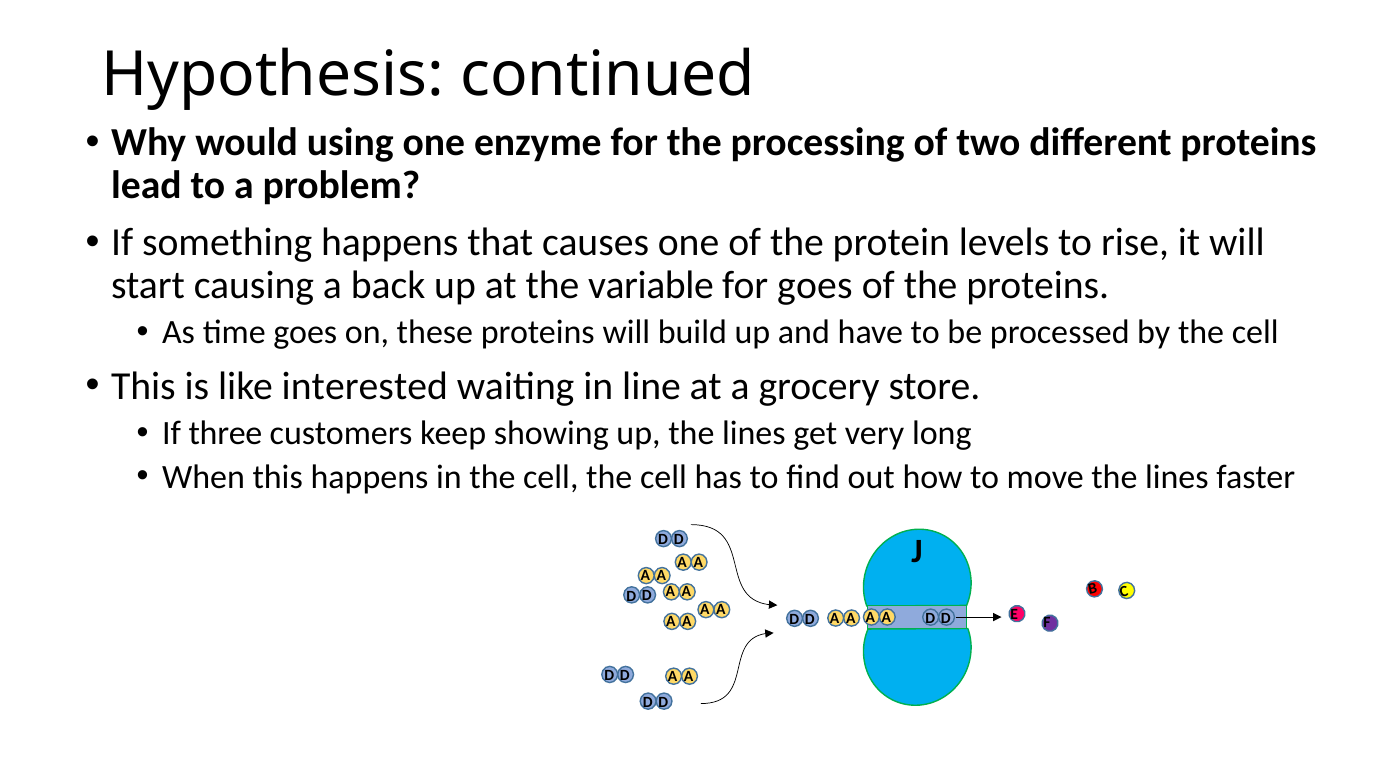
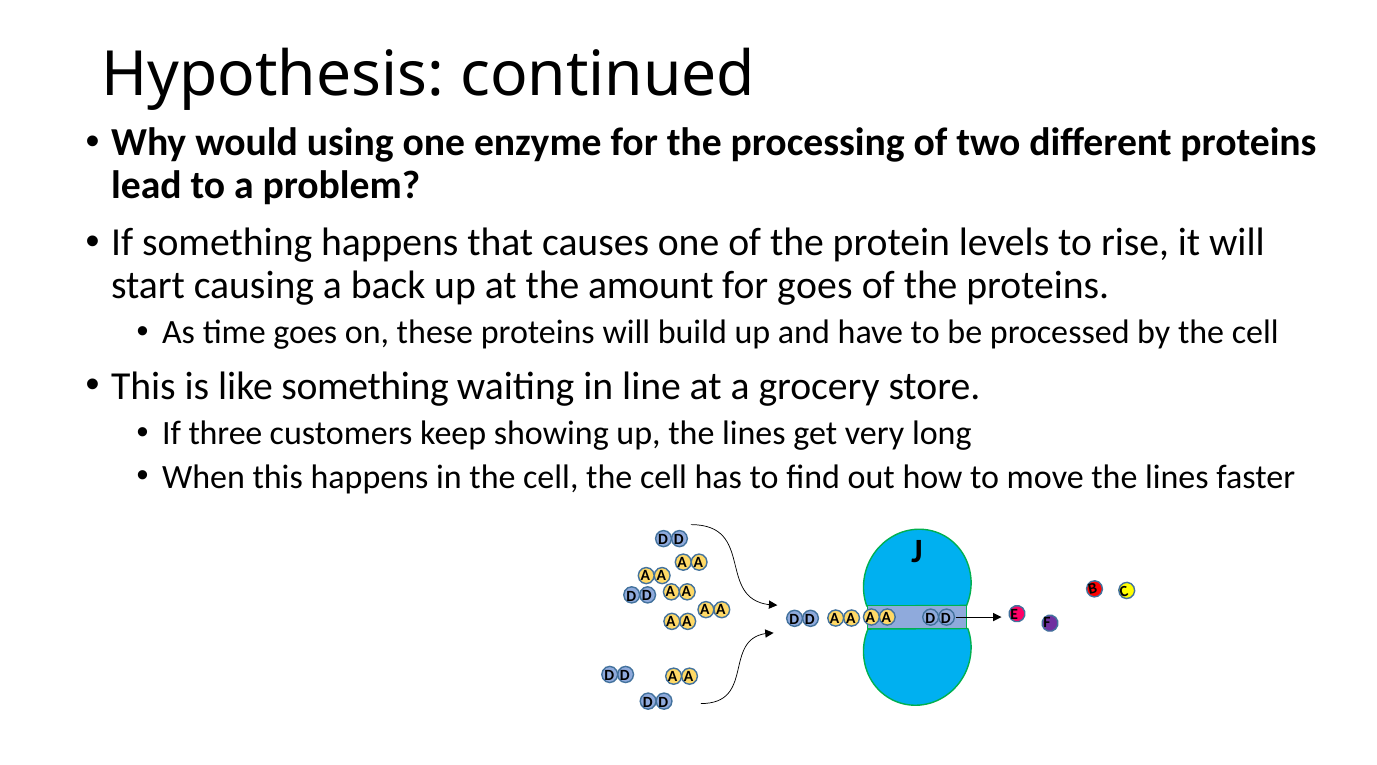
variable: variable -> amount (651, 286)
like interested: interested -> something (365, 386)
